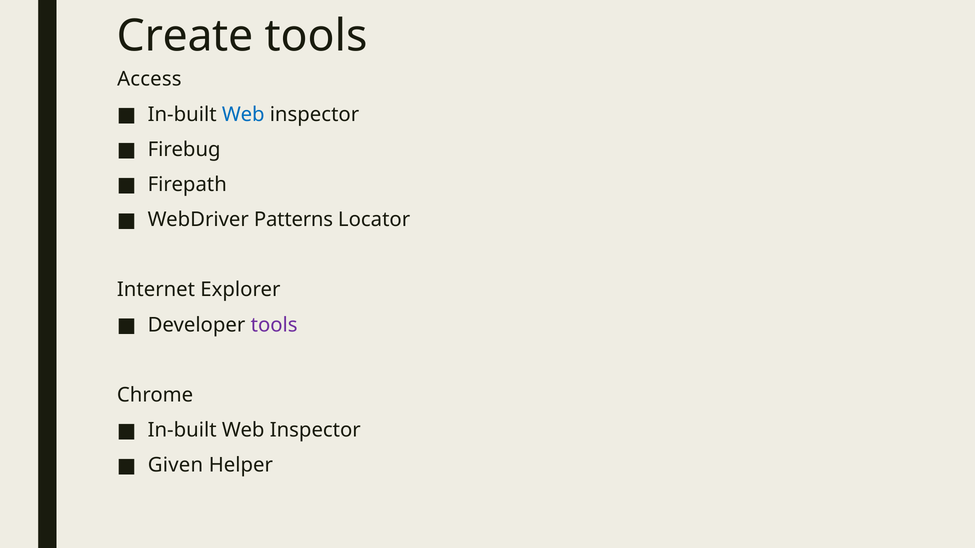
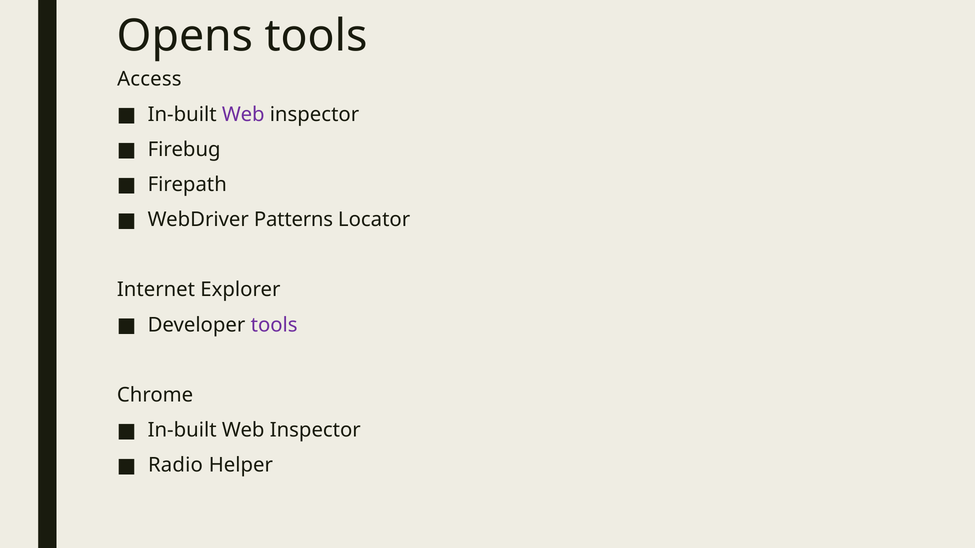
Create: Create -> Opens (185, 36)
Web colour: blue -> purple (243, 114)
Given: Given -> Radio (175, 466)
